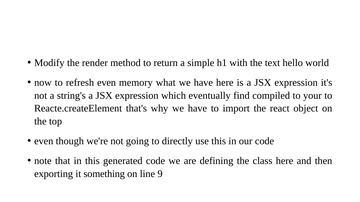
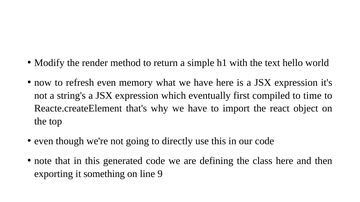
find: find -> first (242, 96)
your: your -> time (312, 96)
